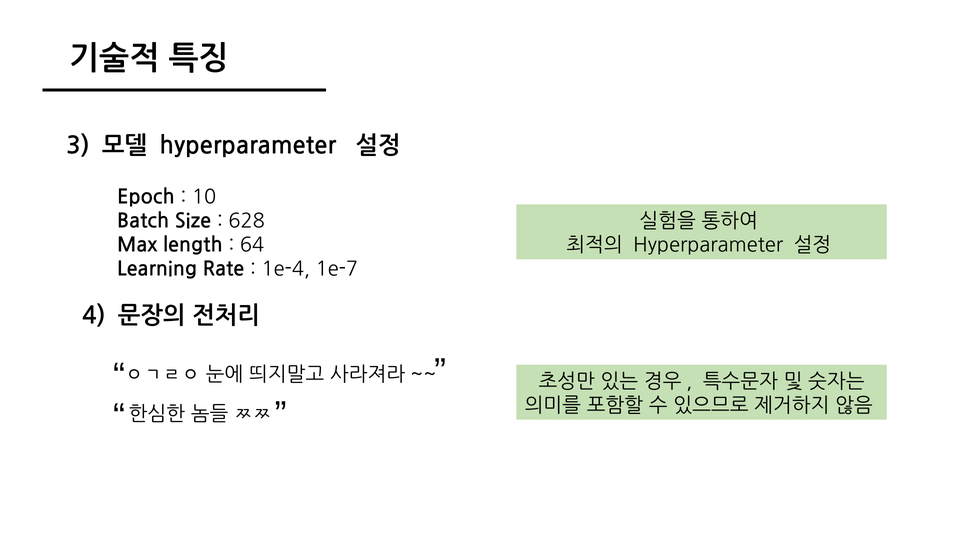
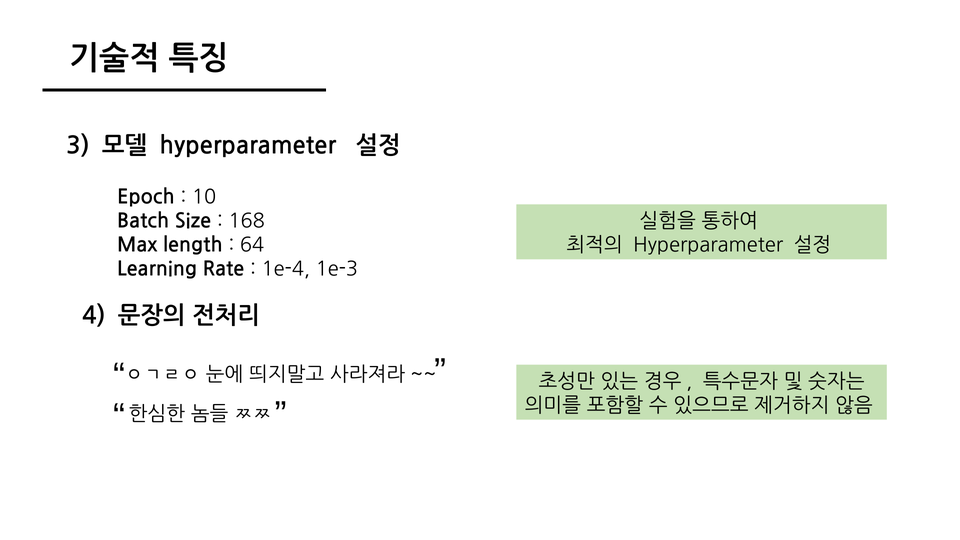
628: 628 -> 168 (247, 221)
1e-7: 1e-7 -> 1e-3 (337, 269)
